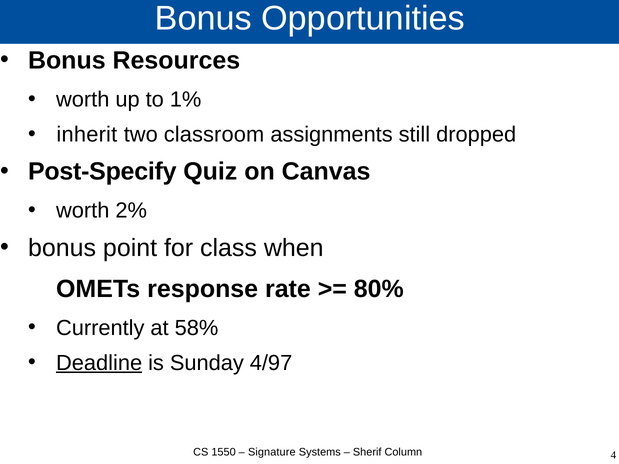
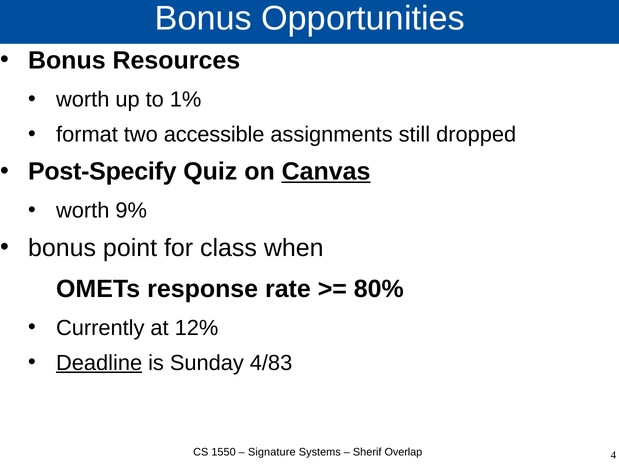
inherit: inherit -> format (87, 135)
classroom: classroom -> accessible (214, 135)
Canvas underline: none -> present (326, 172)
2%: 2% -> 9% (131, 211)
58%: 58% -> 12% (196, 328)
4/97: 4/97 -> 4/83 (271, 363)
Column: Column -> Overlap (403, 452)
